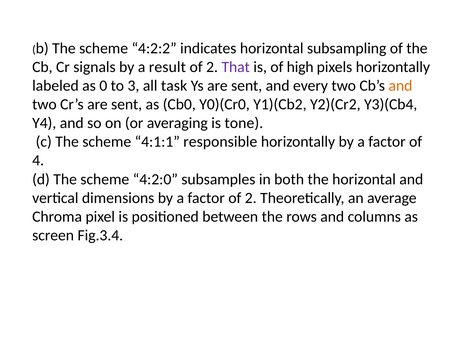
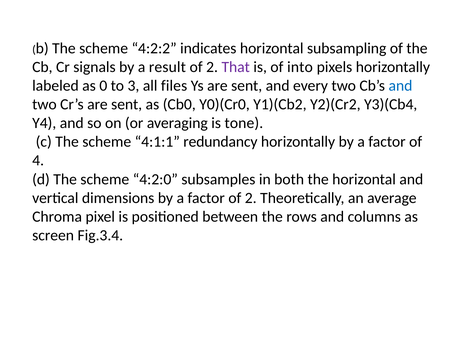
high: high -> into (300, 67)
task: task -> files (174, 86)
and colour: orange -> blue (400, 86)
responsible: responsible -> redundancy (220, 142)
